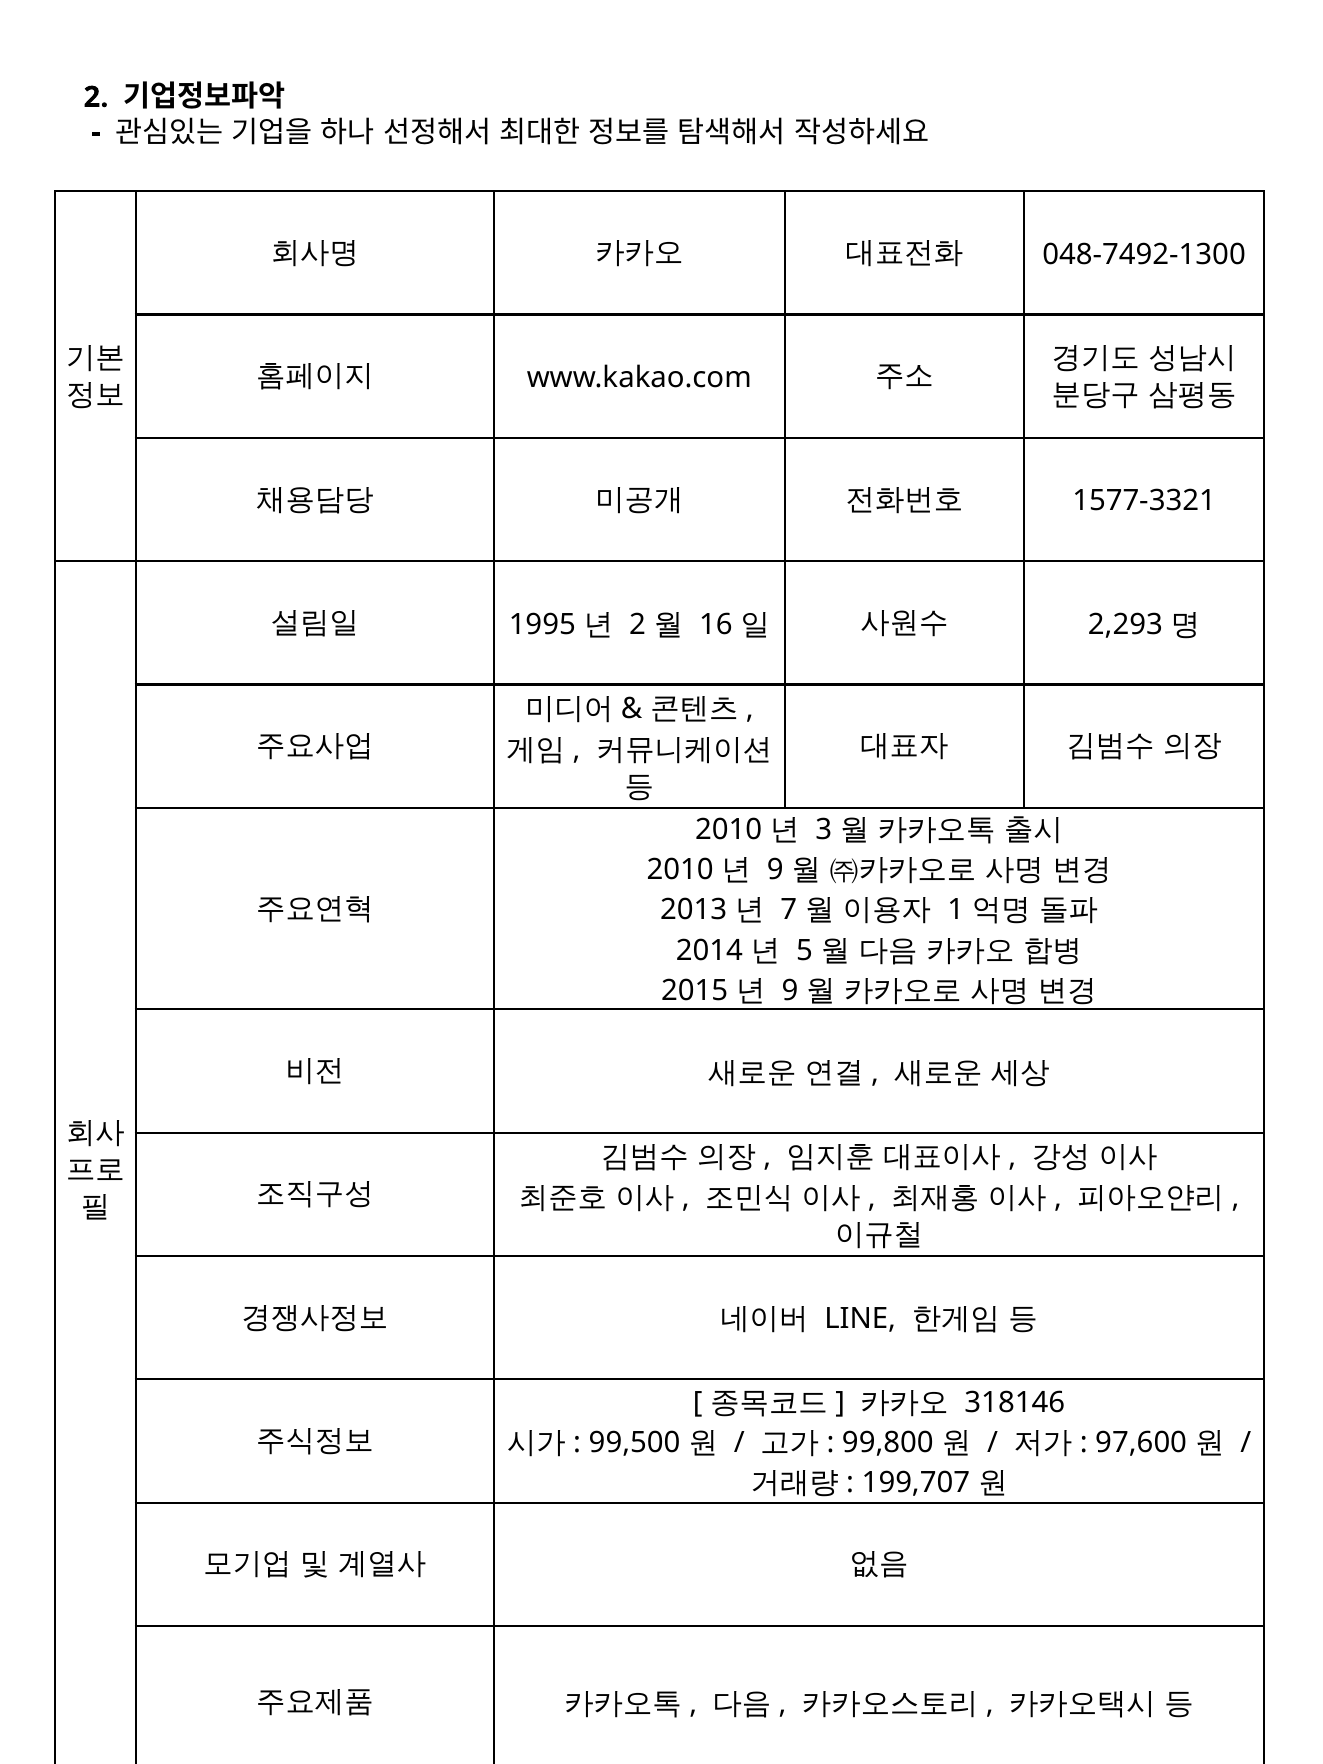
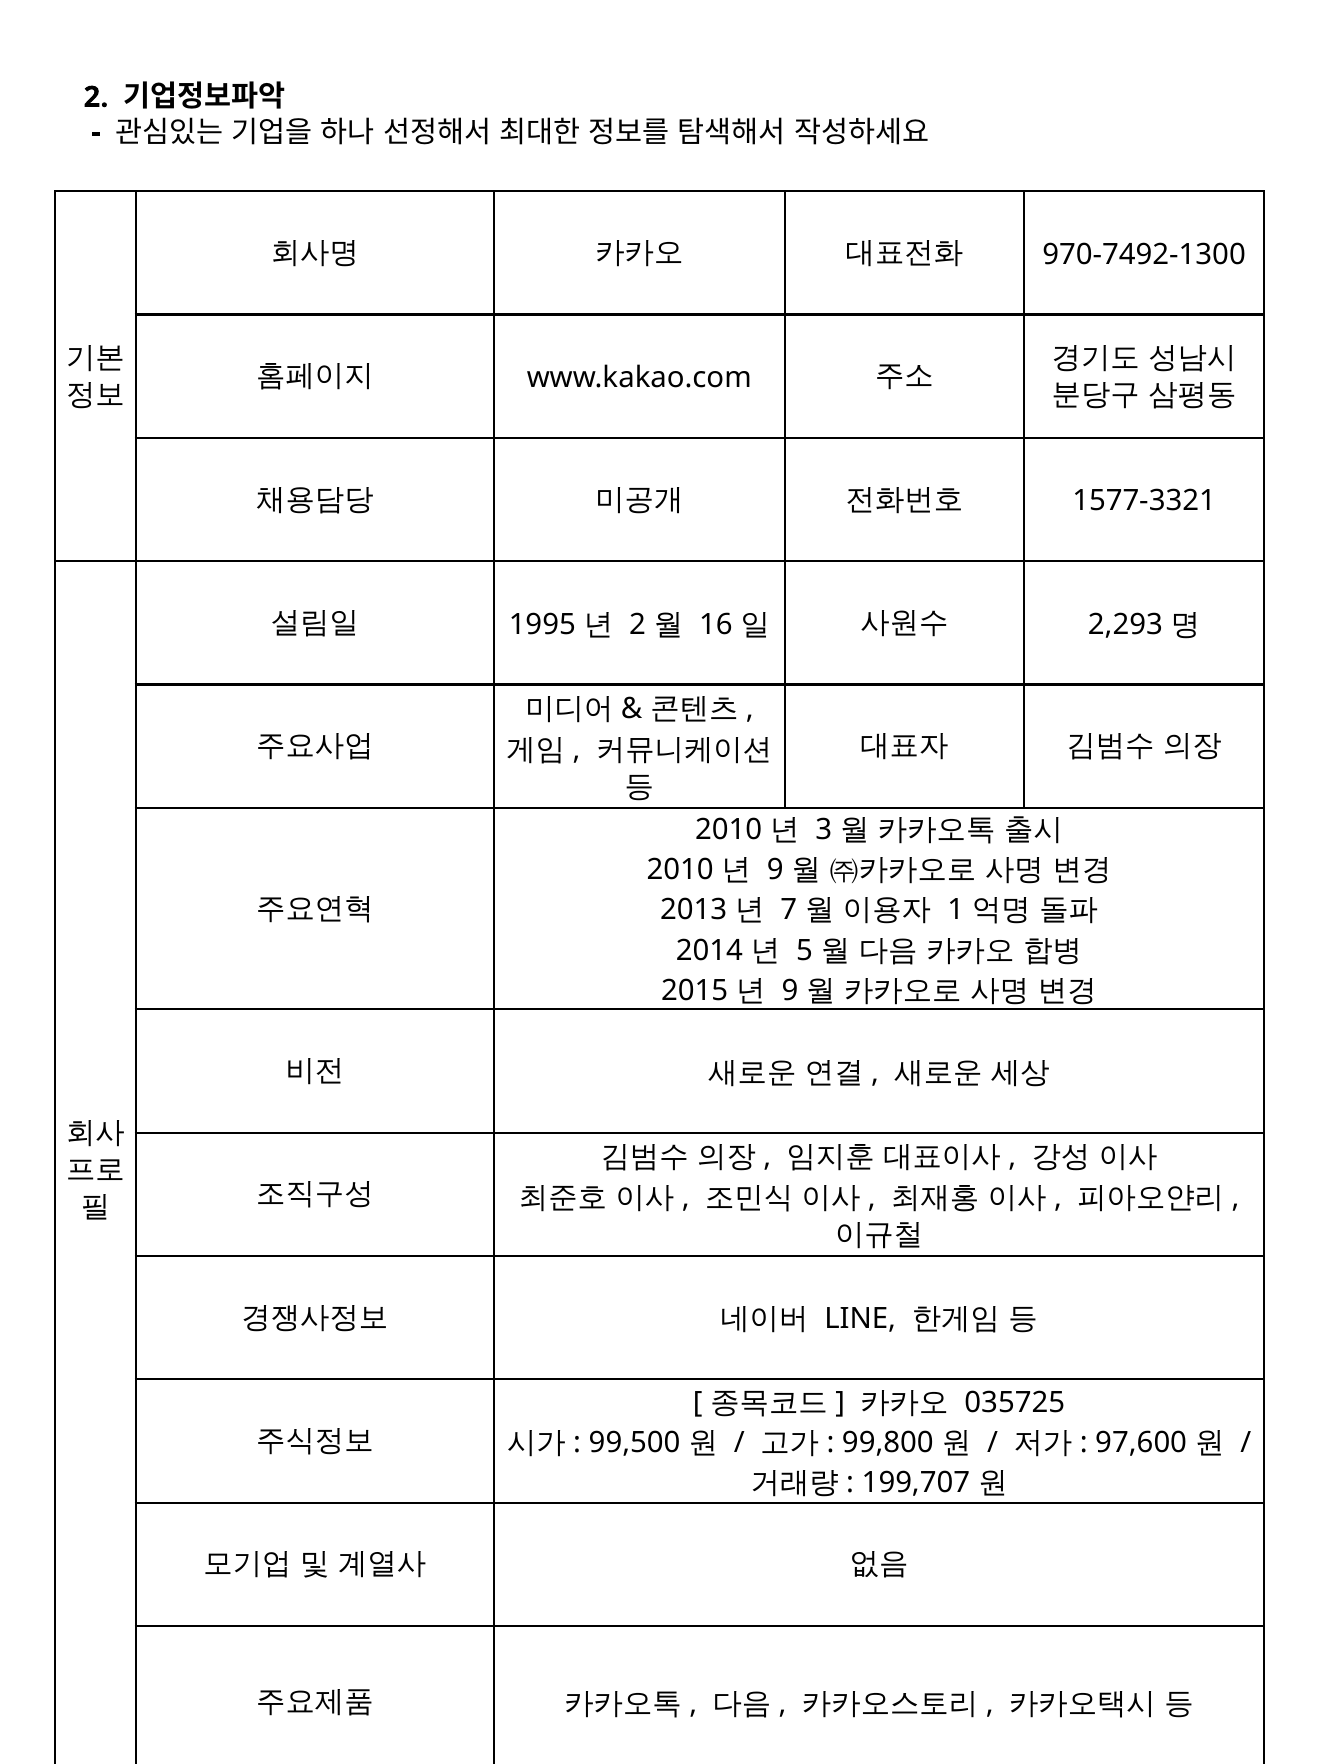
048-7492-1300: 048-7492-1300 -> 970-7492-1300 (1144, 255)
318146: 318146 -> 035725 (1015, 1402)
